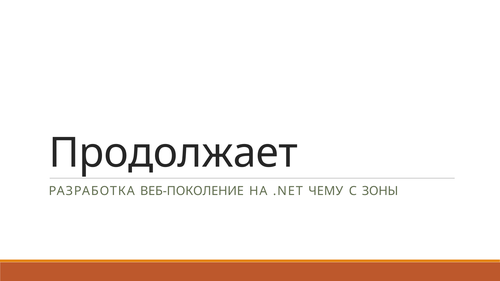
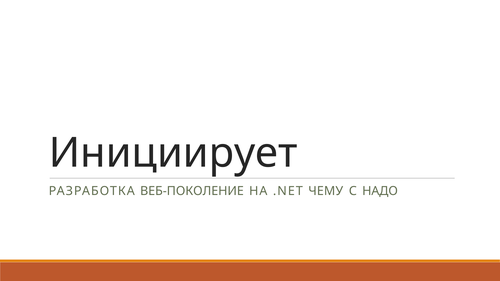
Продолжает: Продолжает -> Инициирует (173, 153)
ЗОНЫ: ЗОНЫ -> НАДО (380, 191)
